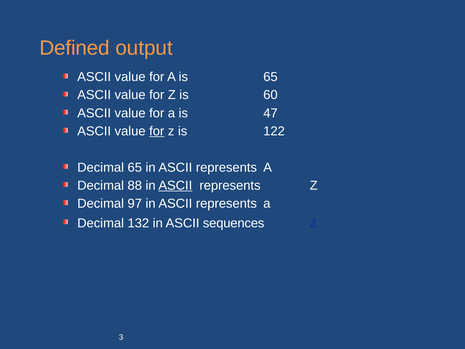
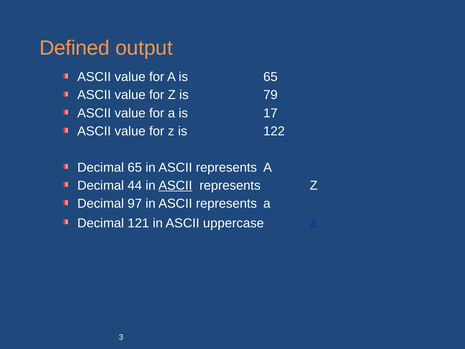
60: 60 -> 79 (270, 95)
47: 47 -> 17 (270, 113)
for underline: present -> none (157, 131)
88: 88 -> 44 (135, 185)
132: 132 -> 121 (138, 223)
sequences: sequences -> uppercase (234, 223)
